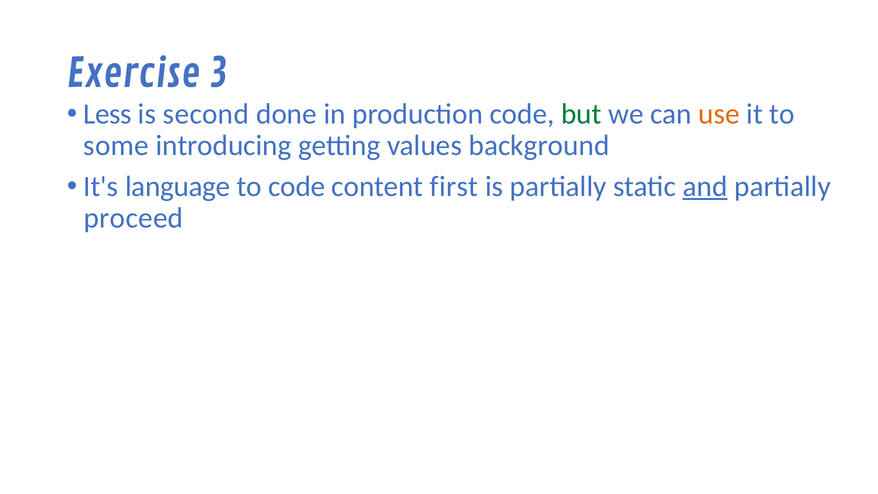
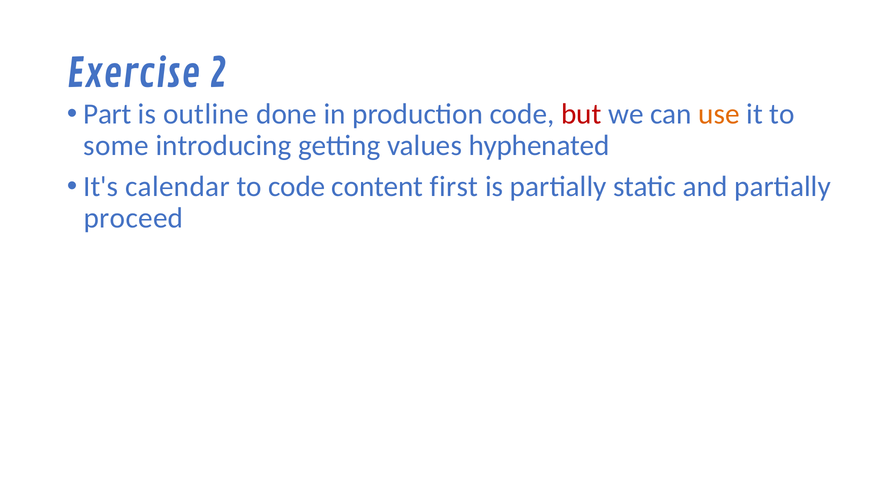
3: 3 -> 2 (218, 74)
Less: Less -> Part (107, 114)
second: second -> outline (206, 114)
but colour: green -> red (581, 114)
background: background -> hyphenated (539, 146)
language: language -> calendar (177, 186)
and underline: present -> none (705, 186)
